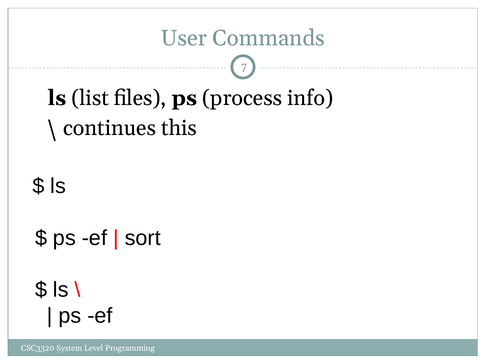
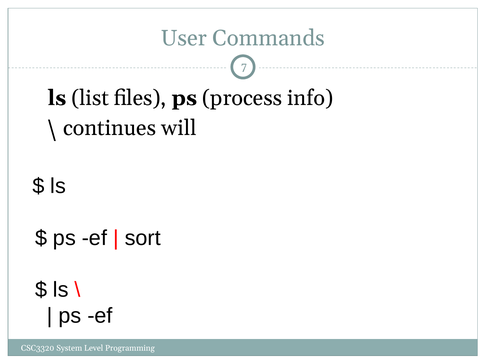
this: this -> will (179, 128)
